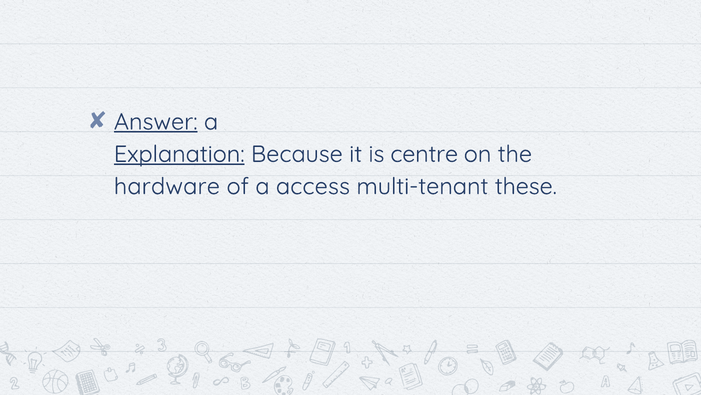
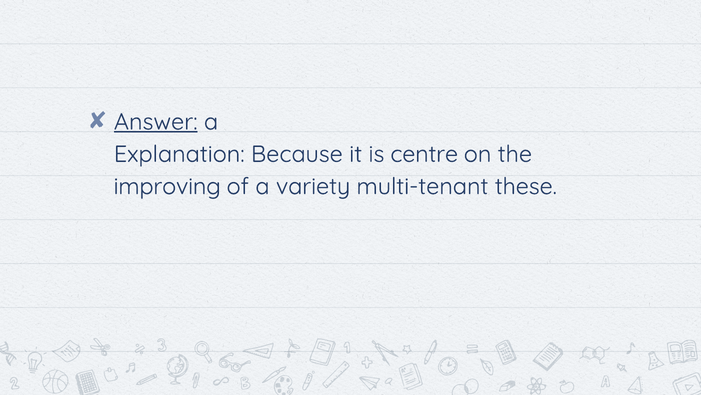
Explanation underline: present -> none (179, 154)
hardware: hardware -> improving (167, 186)
access: access -> variety (313, 186)
